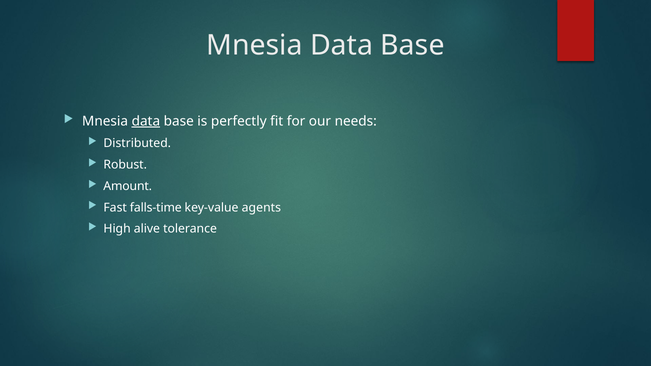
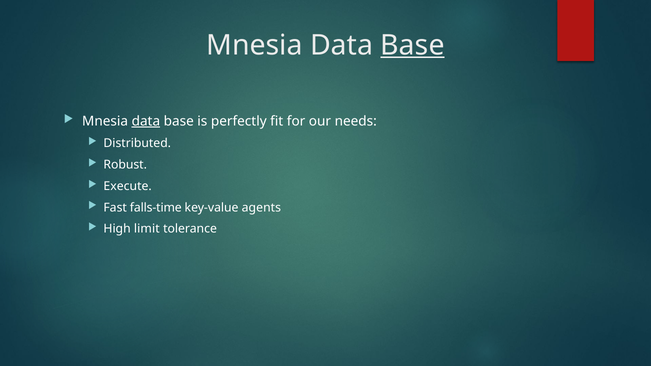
Base underline: none -> present (413, 45)
Amount: Amount -> Execute (128, 186)
alive: alive -> limit (147, 229)
